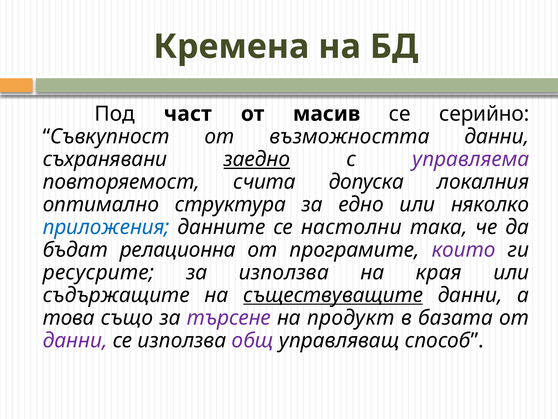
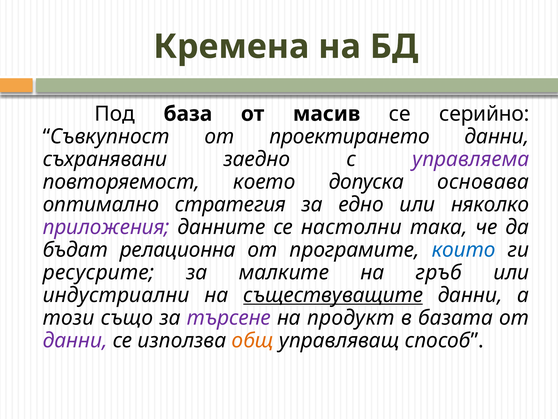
част: част -> базa (188, 114)
възможността: възможността -> проектирането (350, 136)
заедно underline: present -> none (257, 159)
счита: счита -> което (264, 182)
локалния: локалния -> основава (483, 182)
структура: структура -> стратегия (230, 204)
приложения colour: blue -> purple (106, 227)
които colour: purple -> blue (464, 250)
за използва: използва -> малките (284, 272)
края: края -> гръб (439, 272)
съдържащите: съдържащите -> индустриални (116, 295)
това: това -> този (69, 317)
общ colour: purple -> orange (253, 340)
